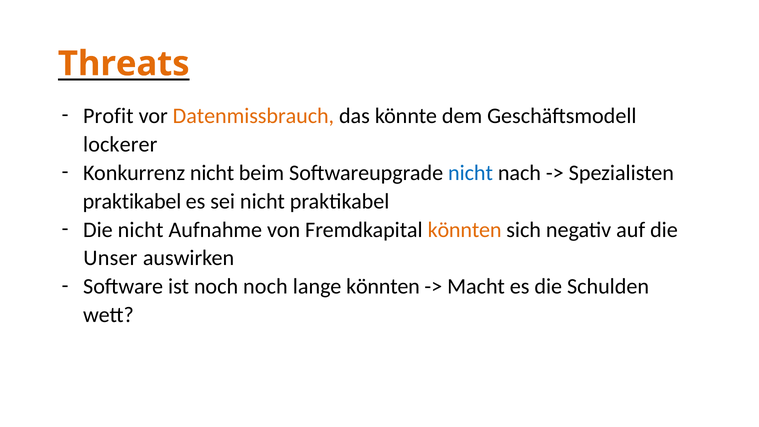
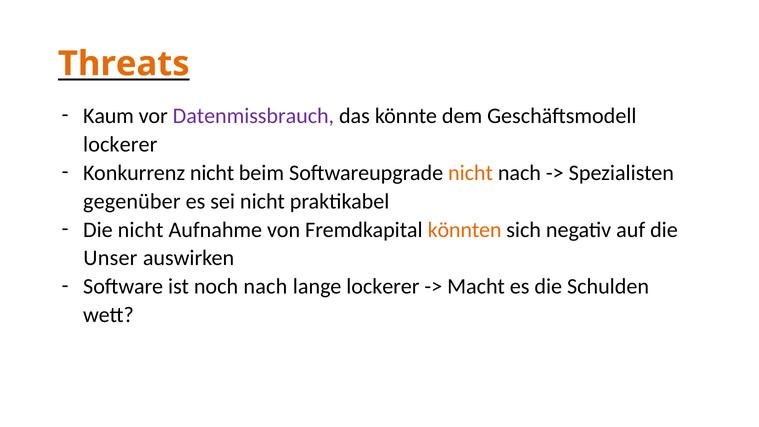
Profit: Profit -> Kaum (108, 116)
Datenmissbrauch colour: orange -> purple (253, 116)
nicht colour: blue -> orange (471, 173)
praktikabel: praktikabel -> gegenüber (132, 201)
noch noch: noch -> nach (265, 287)
lange könnten: könnten -> lockerer (383, 287)
